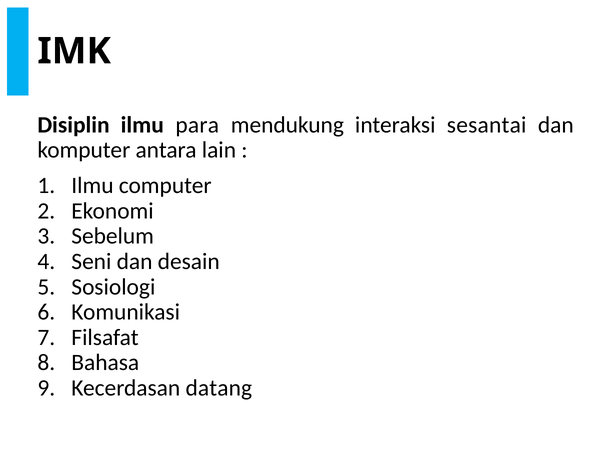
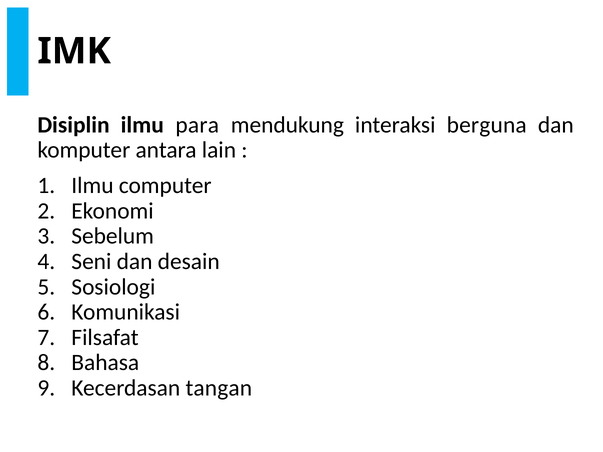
sesantai: sesantai -> berguna (487, 125)
datang: datang -> tangan (219, 388)
